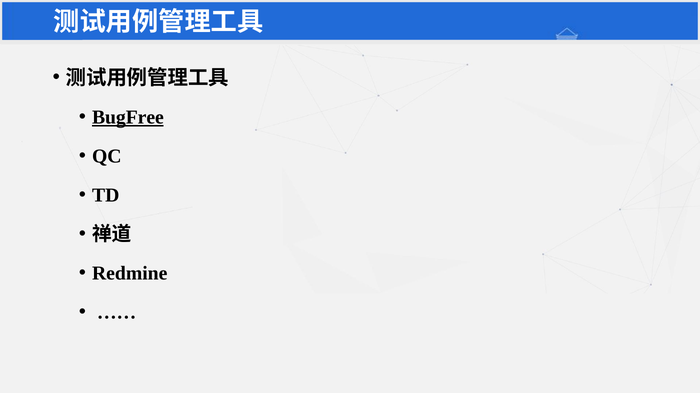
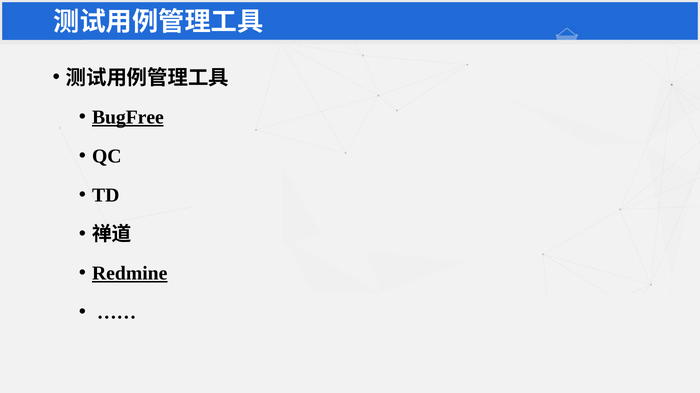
Redmine underline: none -> present (130, 274)
